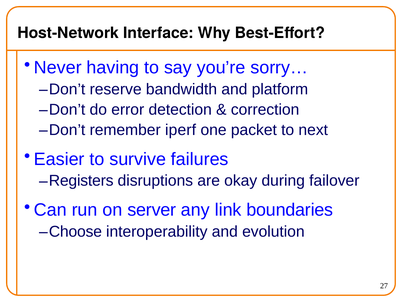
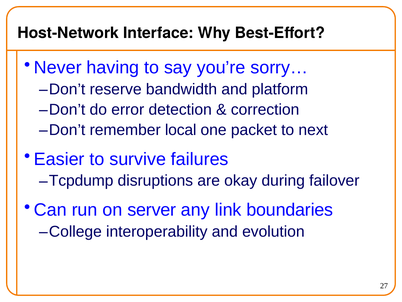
iperf: iperf -> local (181, 130)
Registers: Registers -> Tcpdump (81, 180)
Choose: Choose -> College (75, 231)
